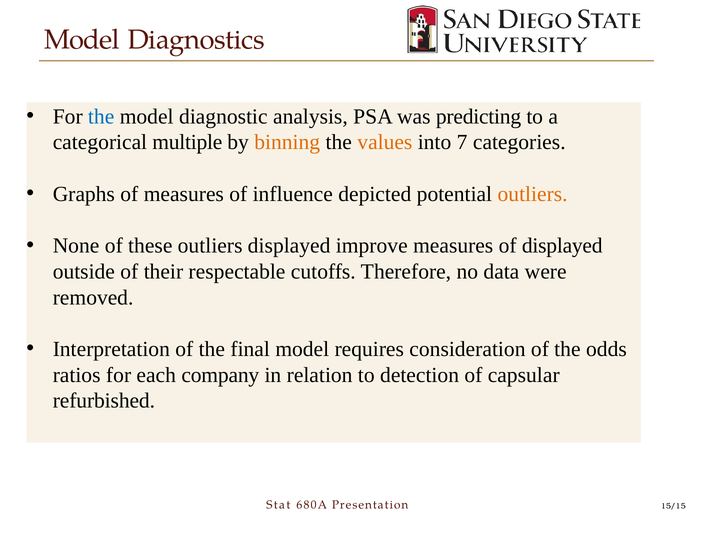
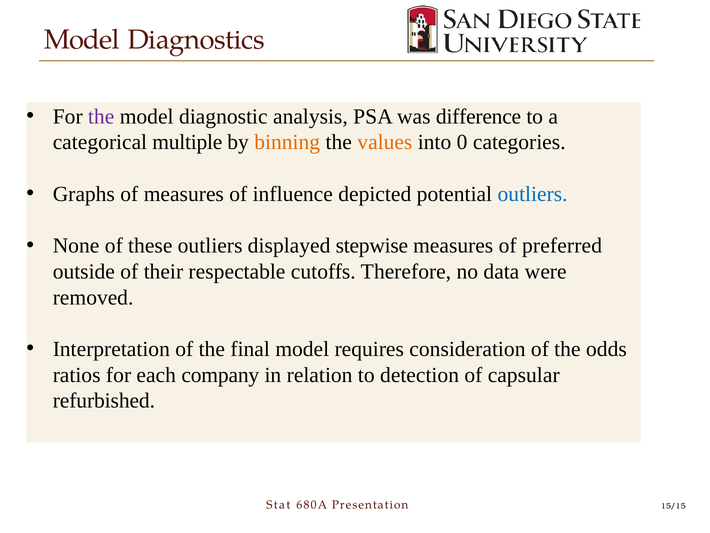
the colour: blue -> purple (101, 117)
predicting: predicting -> difference (479, 117)
7: 7 -> 0 (462, 142)
outliers colour: orange -> blue (533, 194)
improve: improve -> stepwise (372, 246)
of displayed: displayed -> preferred (562, 246)
